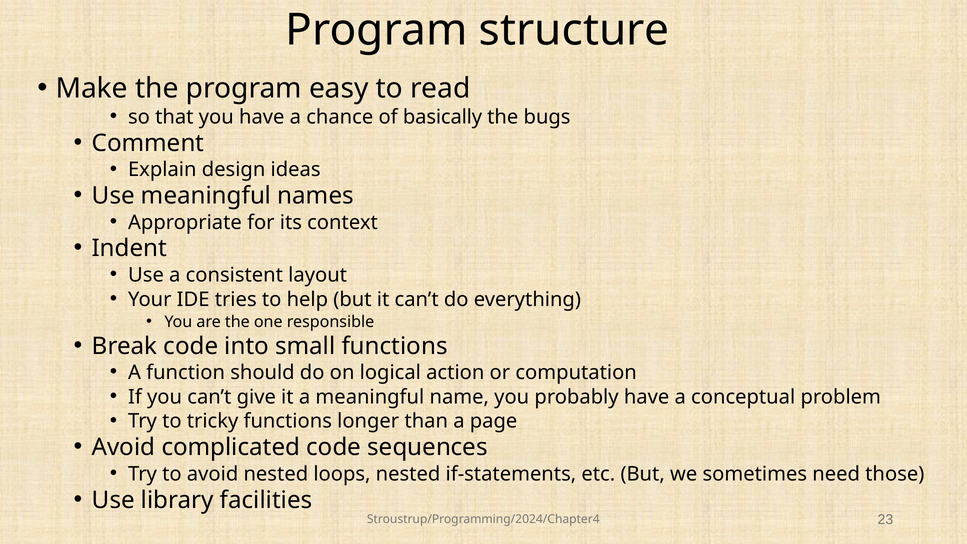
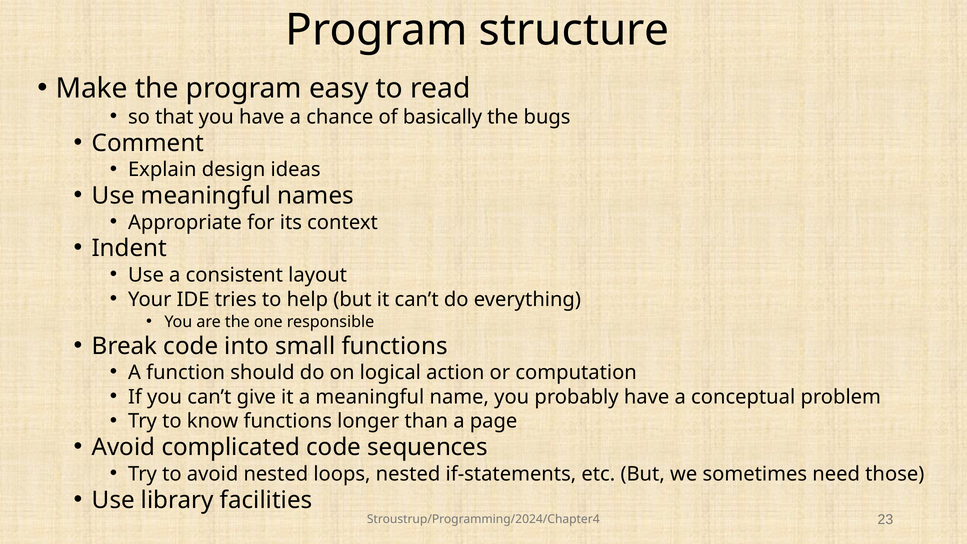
tricky: tricky -> know (213, 421)
